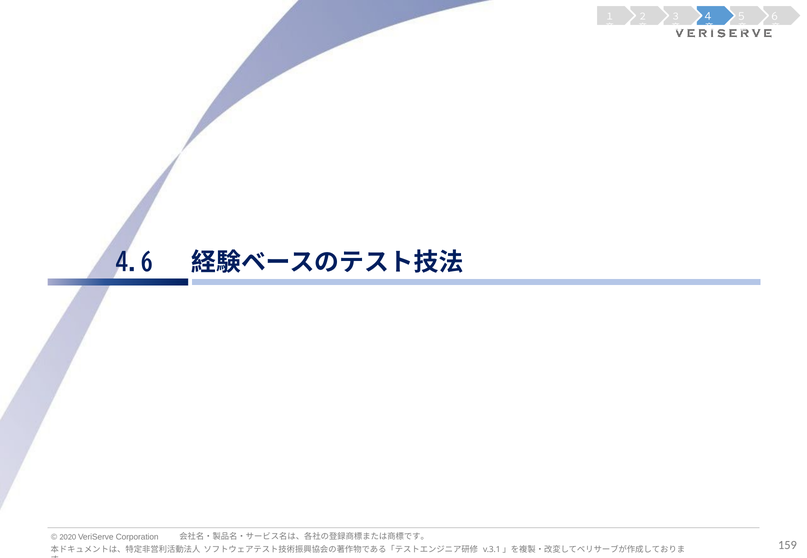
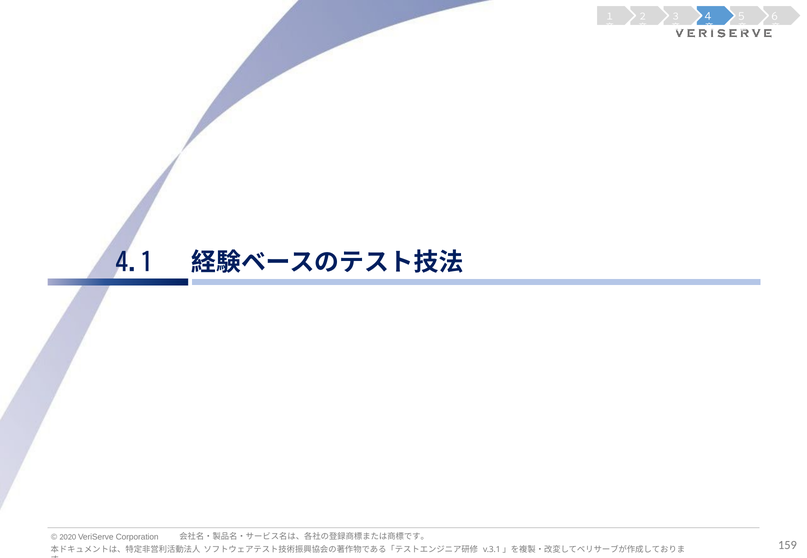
4.6: 4.6 -> 4.1 (135, 263)
